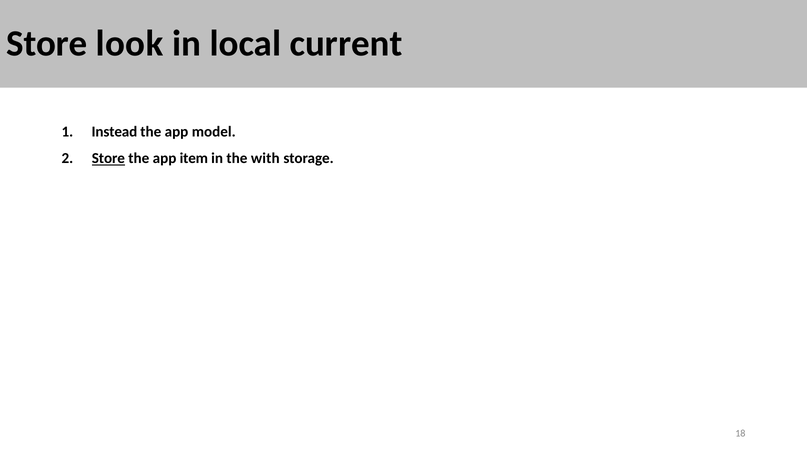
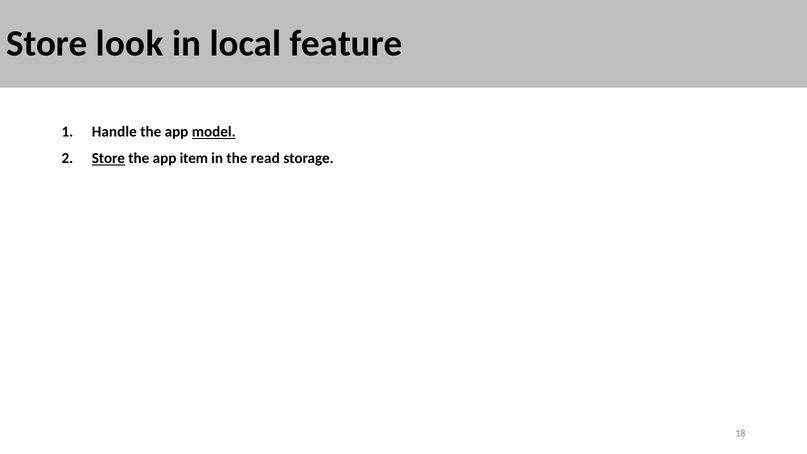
current: current -> feature (346, 44)
Instead: Instead -> Handle (114, 132)
model underline: none -> present (214, 132)
with: with -> read (265, 158)
